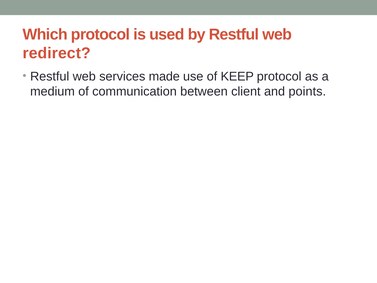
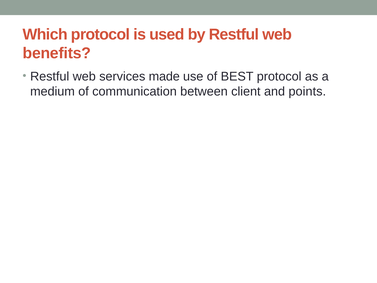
redirect: redirect -> benefits (57, 53)
KEEP: KEEP -> BEST (237, 76)
